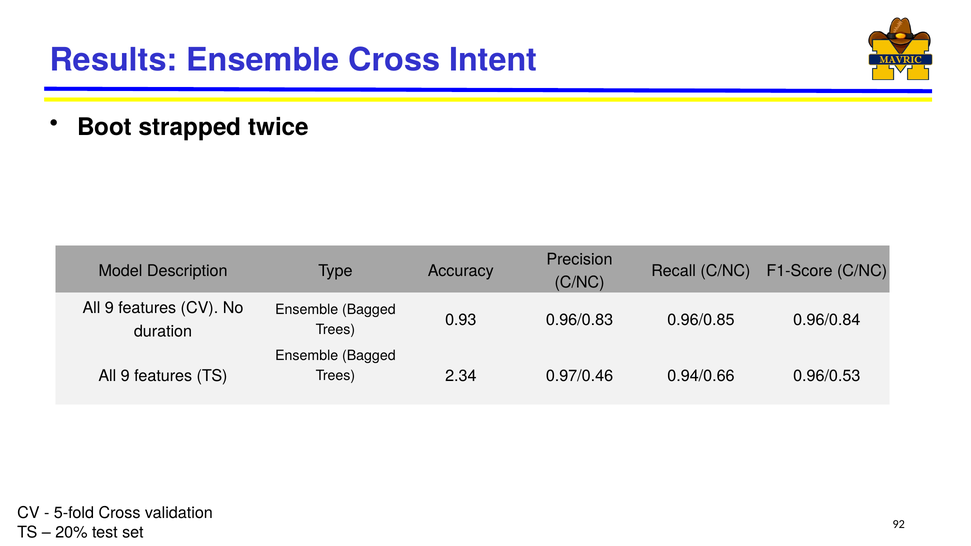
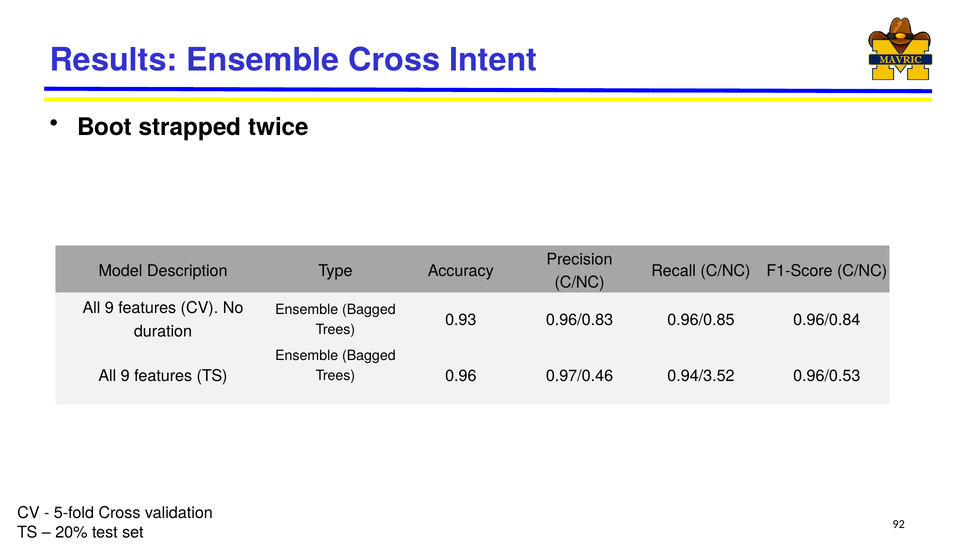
2.34: 2.34 -> 0.96 (461, 376)
0.94/0.66: 0.94/0.66 -> 0.94/3.52 (701, 376)
